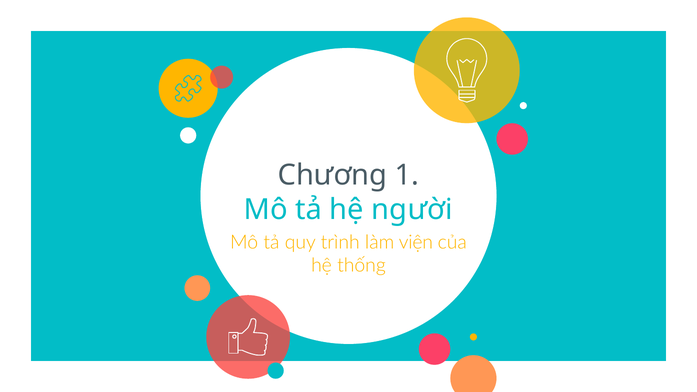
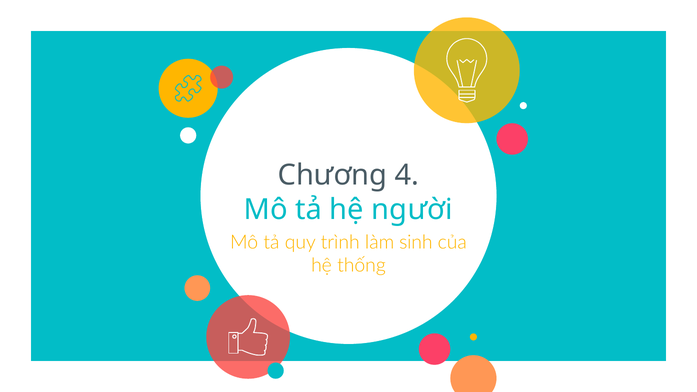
1: 1 -> 4 (407, 175)
viện: viện -> sinh (416, 242)
